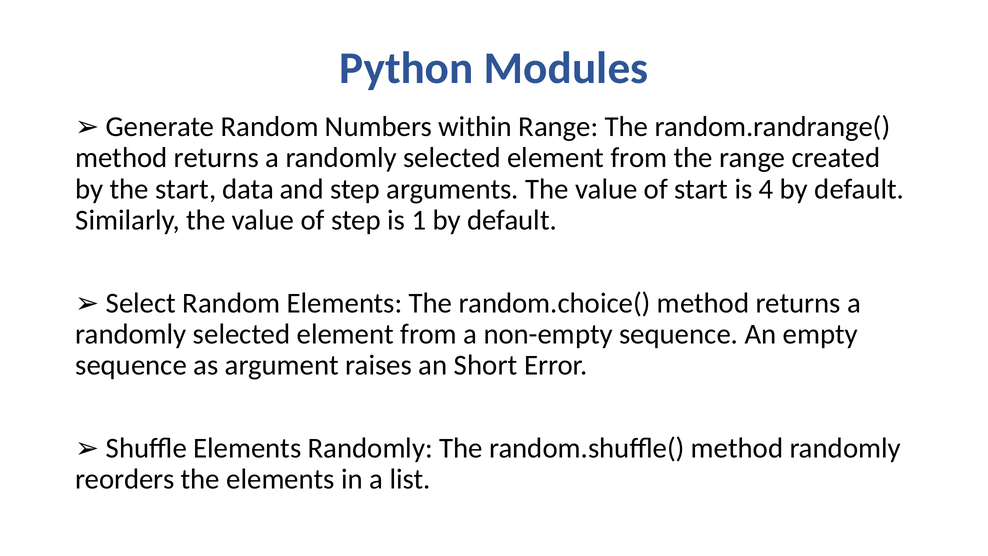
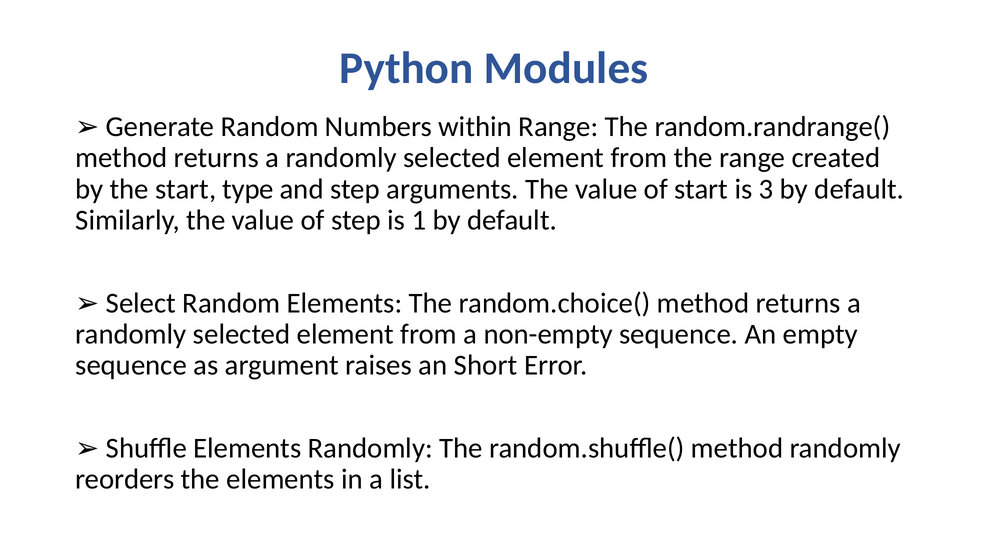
data: data -> type (248, 189)
4: 4 -> 3 (766, 189)
